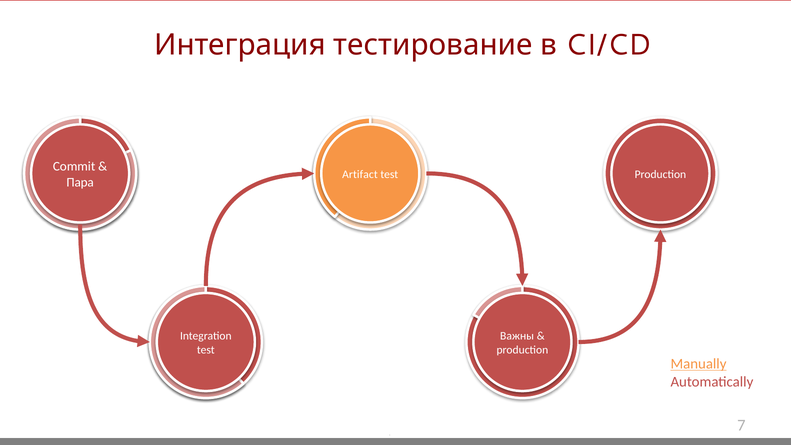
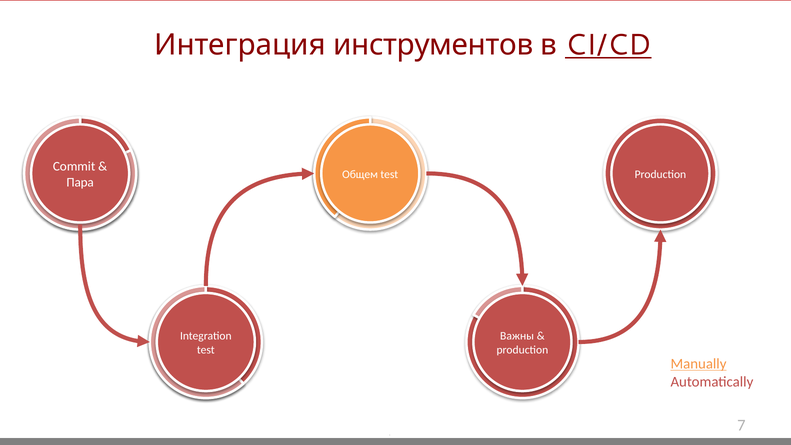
тестирование: тестирование -> инструментов (433, 45)
CI/CD underline: none -> present (608, 45)
Artifact: Artifact -> Общем (360, 174)
